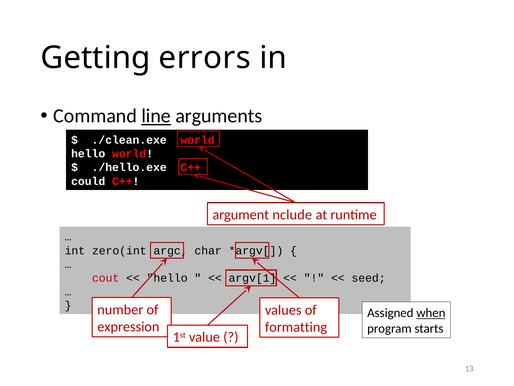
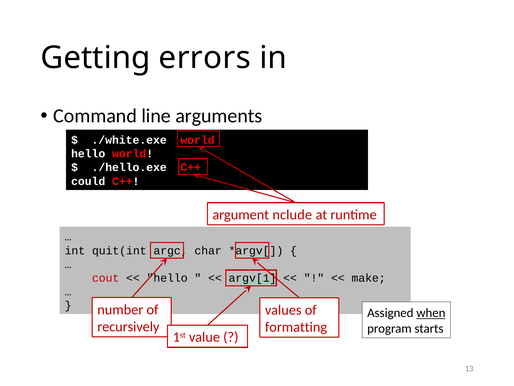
line underline: present -> none (156, 116)
./clean.exe: ./clean.exe -> ./white.exe (129, 140)
zero(int: zero(int -> quit(int (119, 250)
seed: seed -> make (369, 278)
expression: expression -> recursively (128, 326)
